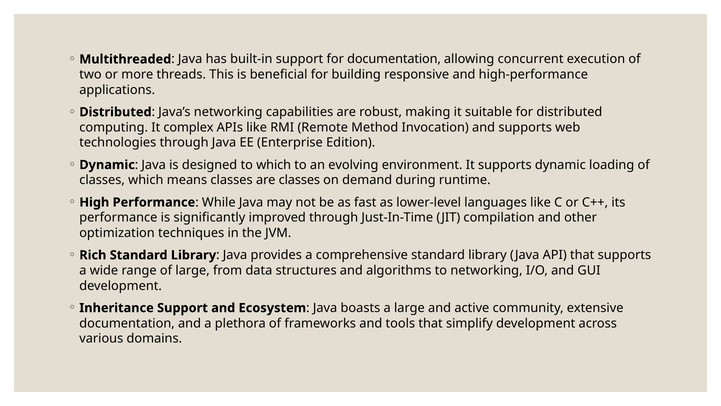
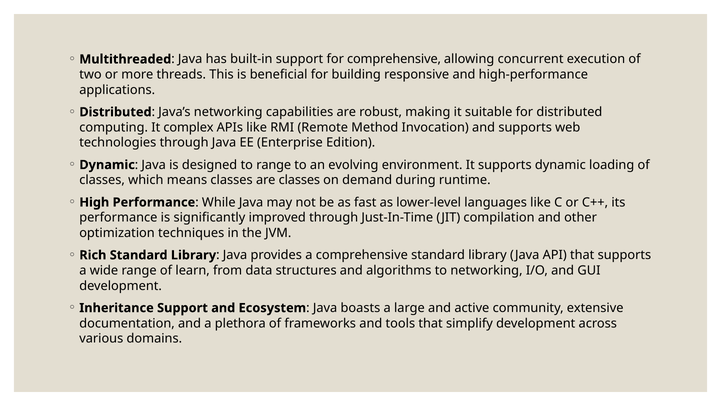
for documentation: documentation -> comprehensive (394, 59)
to which: which -> range (274, 165)
of large: large -> learn (193, 270)
